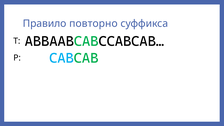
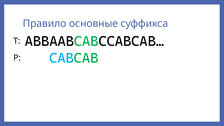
повторно: повторно -> основные (94, 24)
